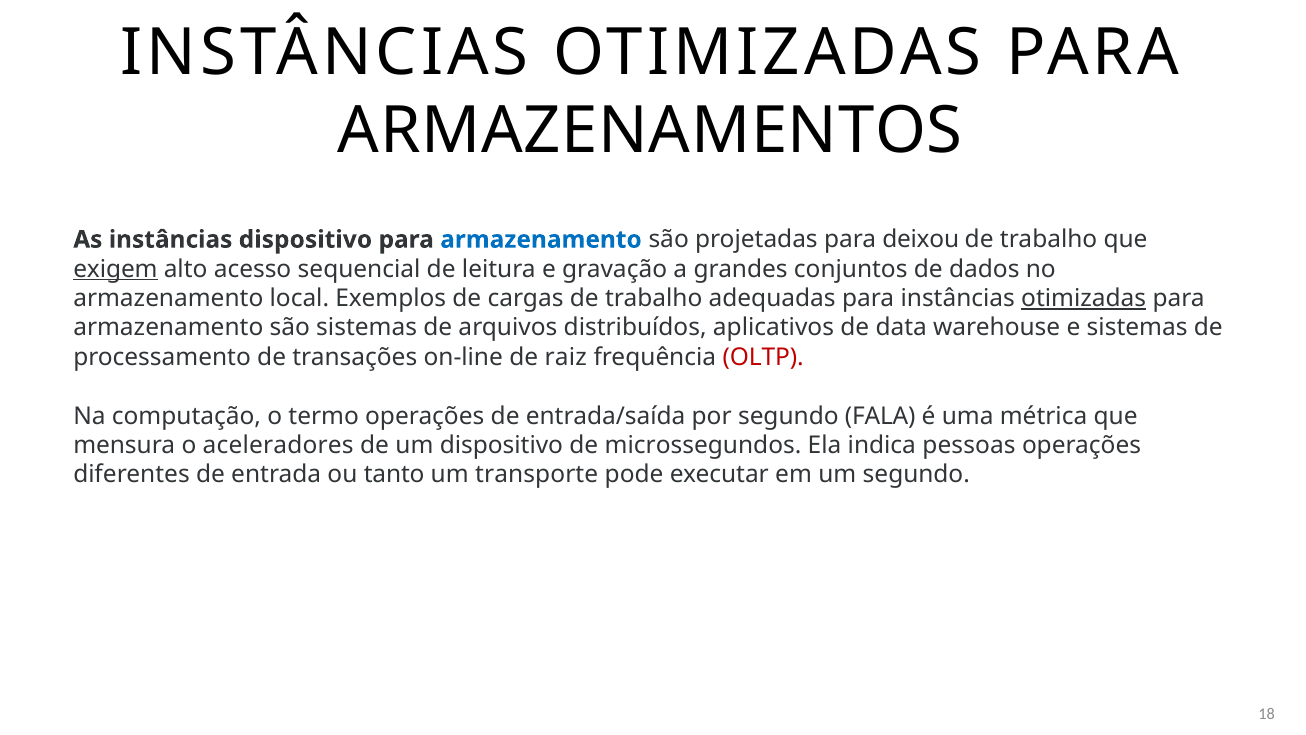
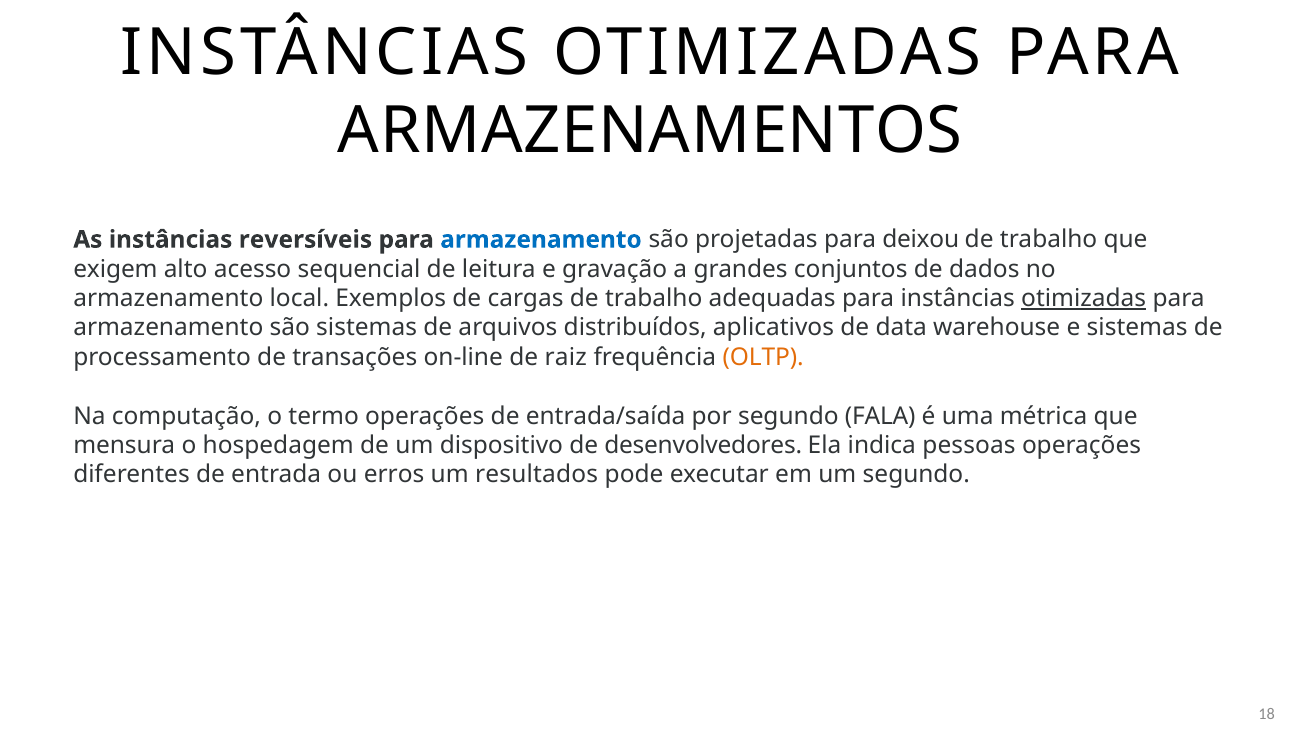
instâncias dispositivo: dispositivo -> reversíveis (305, 239)
exigem underline: present -> none (115, 269)
OLTP colour: red -> orange (763, 357)
aceleradores: aceleradores -> hospedagem (278, 445)
microssegundos: microssegundos -> desenvolvedores (703, 445)
tanto: tanto -> erros (394, 475)
transporte: transporte -> resultados (537, 475)
